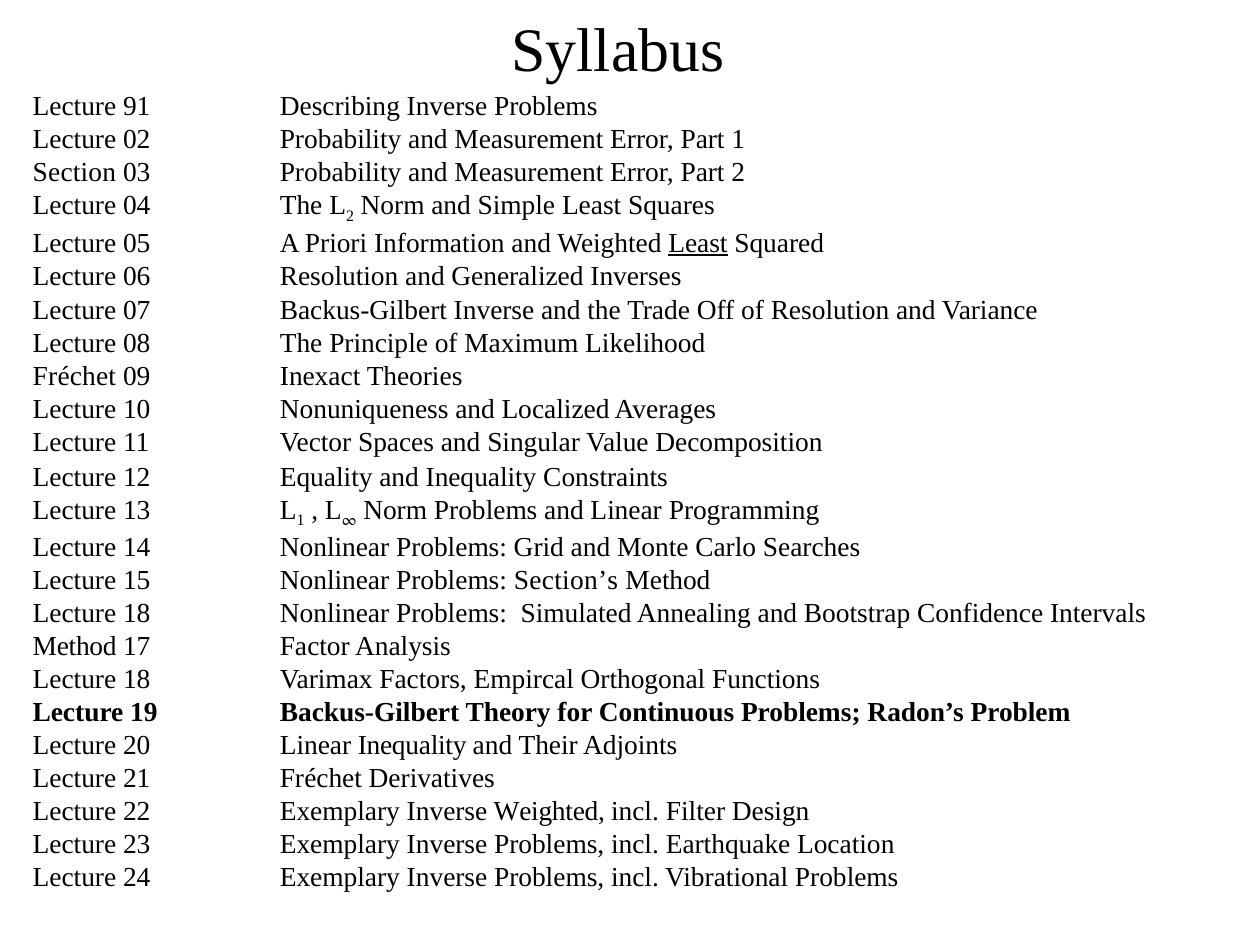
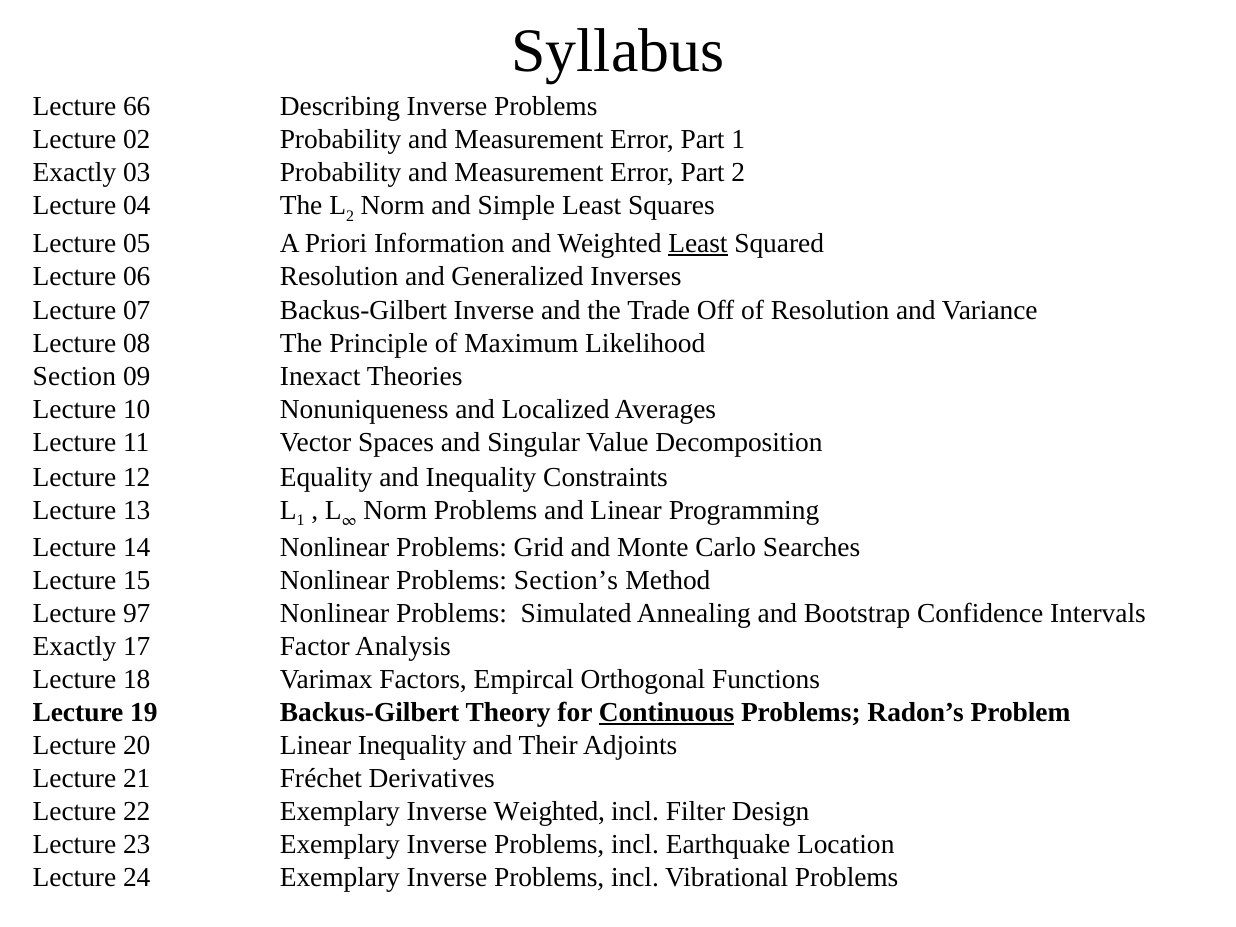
91: 91 -> 66 (137, 107)
Section: Section -> Exactly (75, 173)
Fréchet: Fréchet -> Section (74, 377)
18: 18 -> 97 (137, 613)
Method: Method -> Exactly (75, 646)
Continuous underline: none -> present (667, 712)
